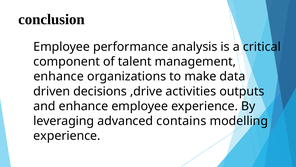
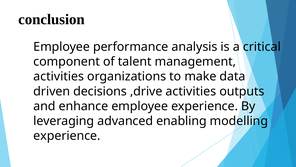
enhance: enhance -> activities (59, 76)
contains: contains -> enabling (181, 121)
